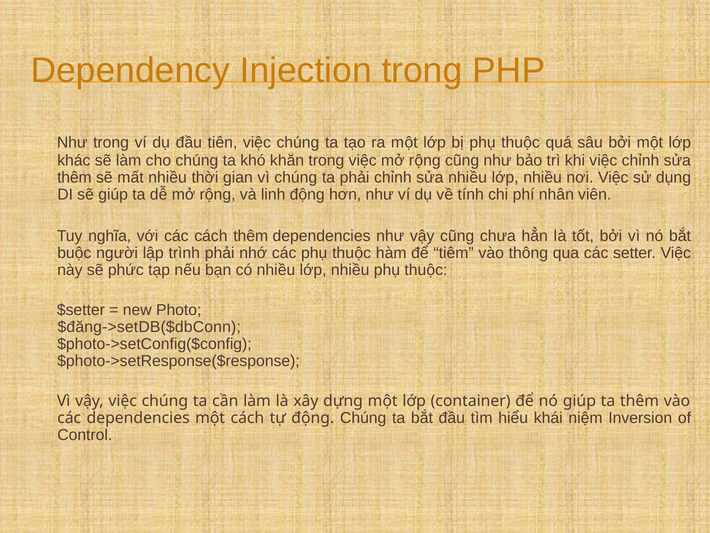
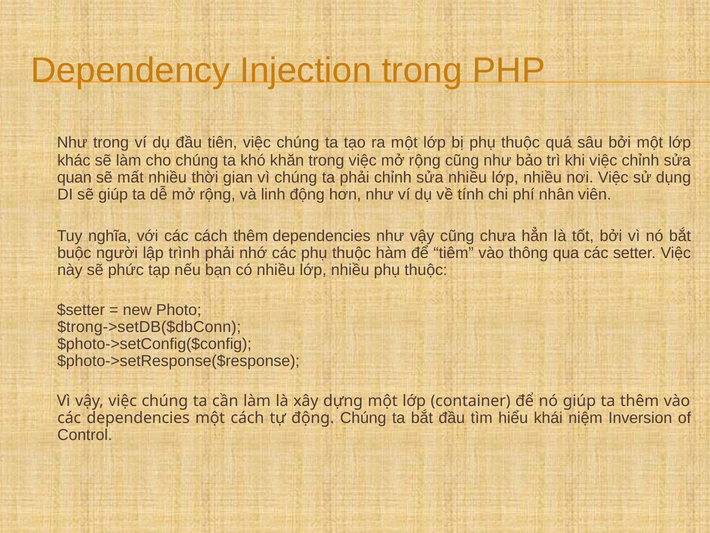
thêm: thêm -> quan (74, 177)
$đăng->setDB($dbConn: $đăng->setDB($dbConn -> $trong->setDB($dbConn (149, 327)
